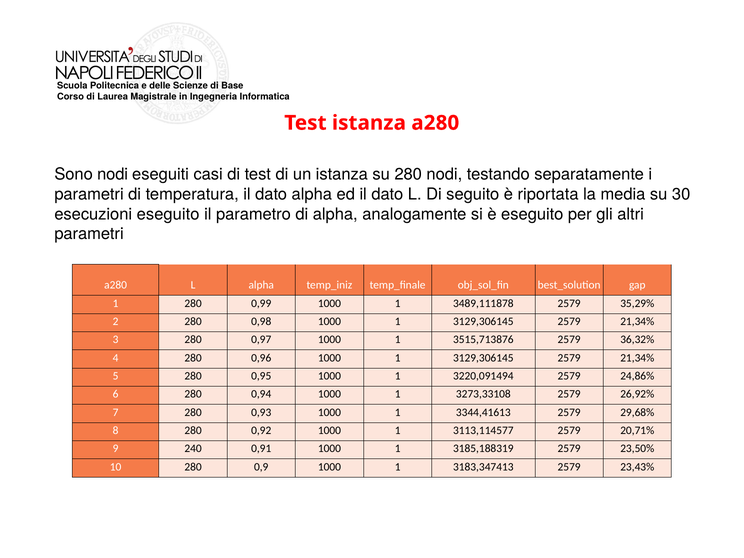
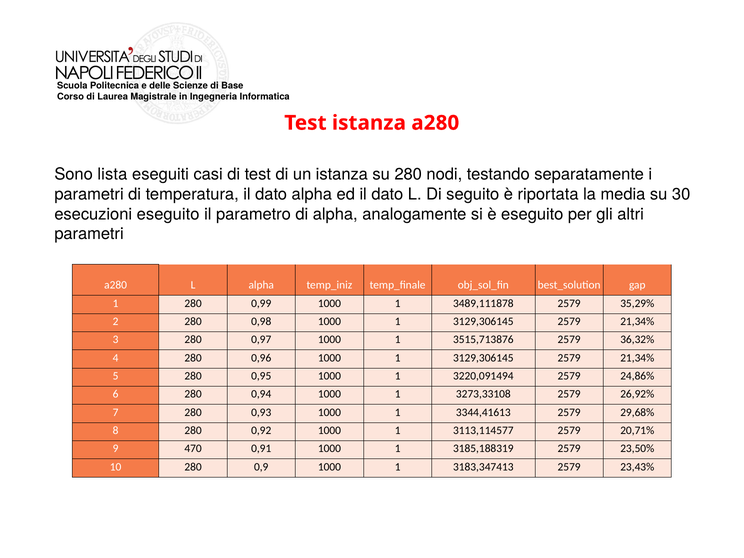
Sono nodi: nodi -> lista (112, 174)
240: 240 -> 470 (193, 449)
